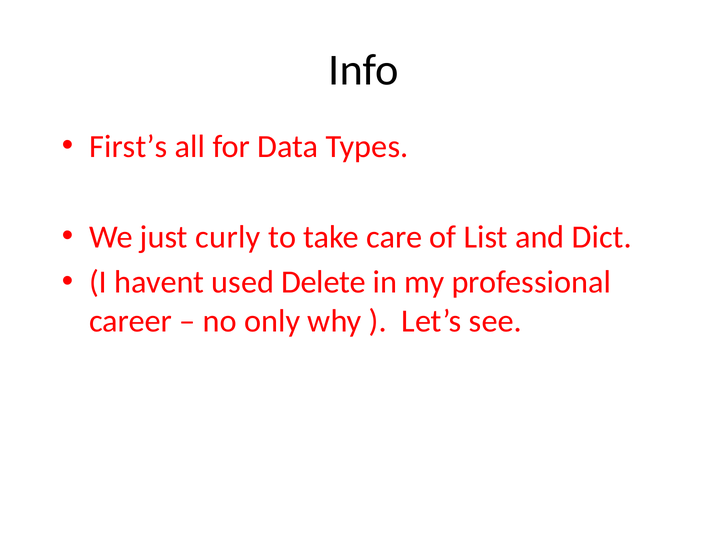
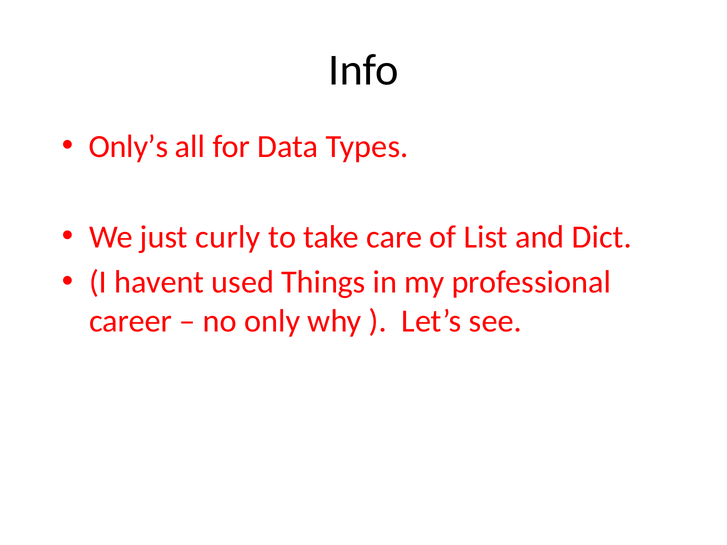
First’s: First’s -> Only’s (128, 146)
Delete: Delete -> Things (323, 282)
